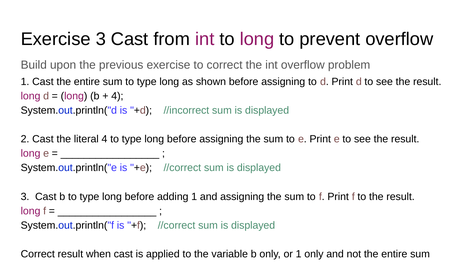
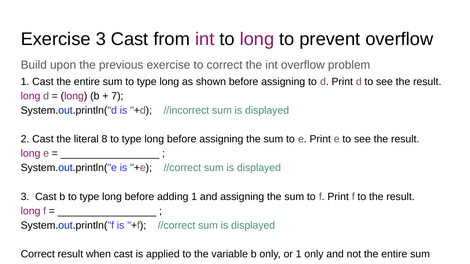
4: 4 -> 7 (117, 96)
literal 4: 4 -> 8 (104, 139)
